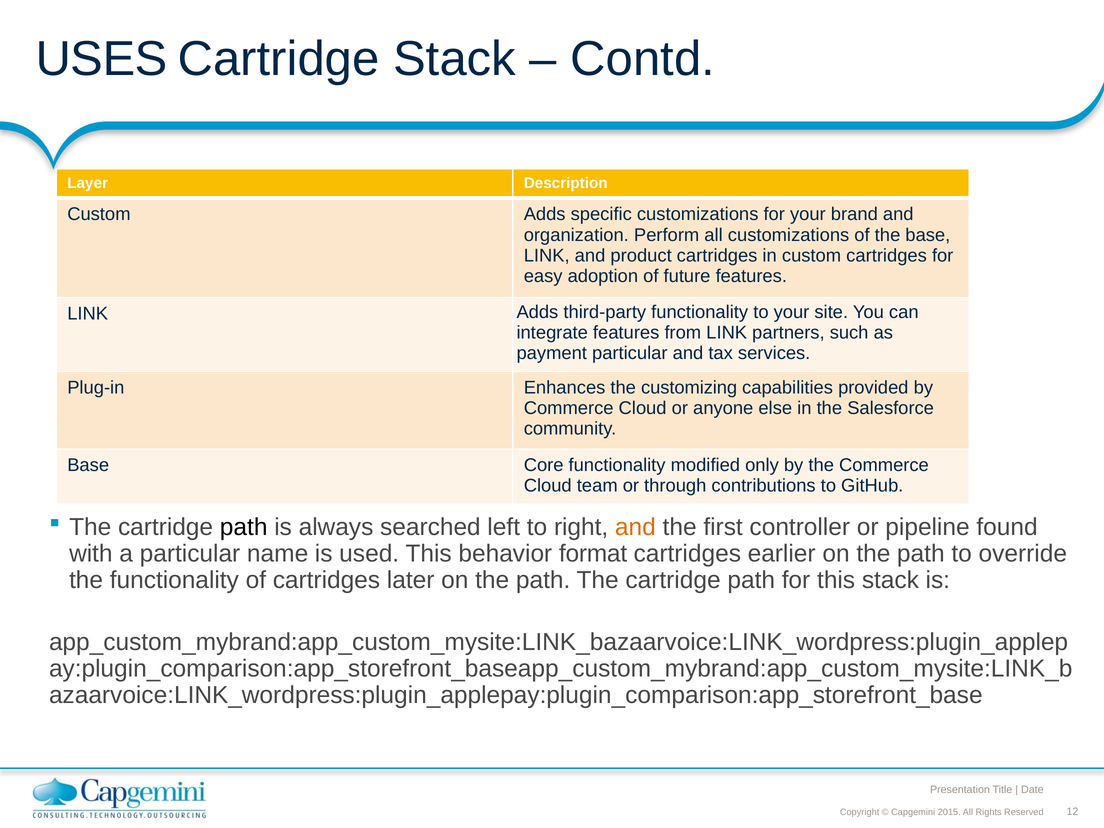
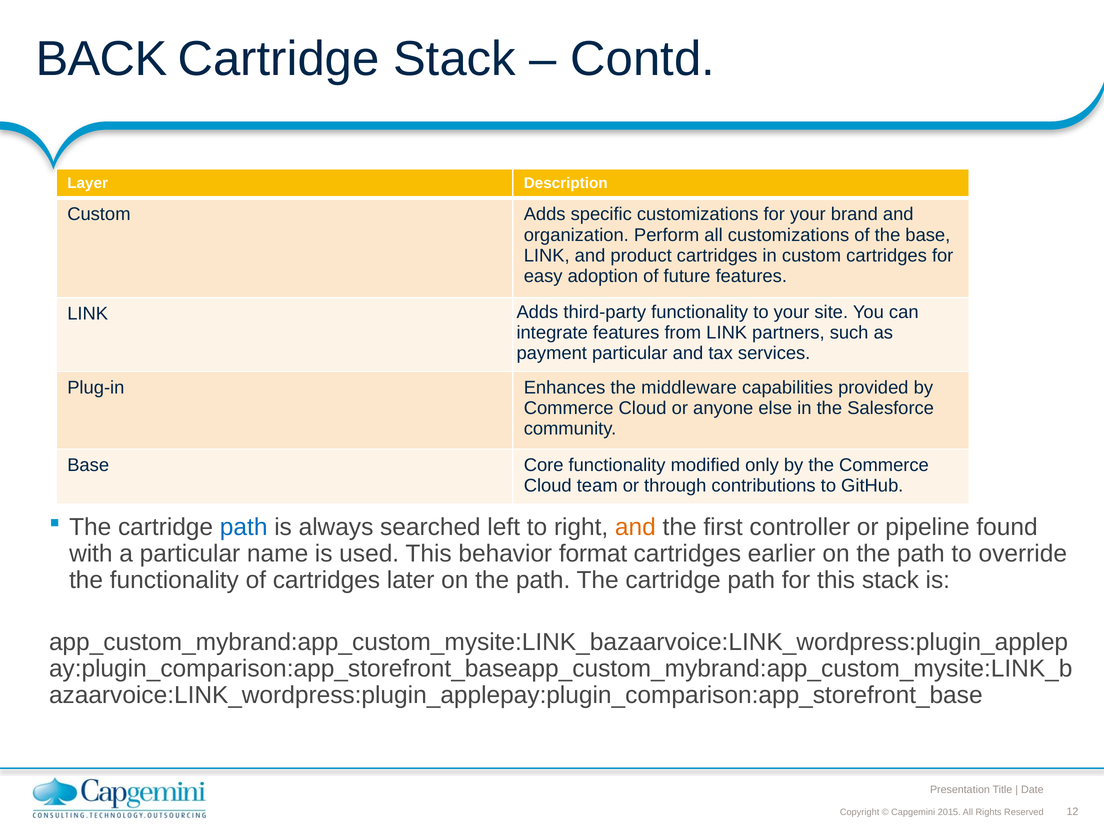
USES: USES -> BACK (102, 59)
customizing: customizing -> middleware (689, 388)
path colour: black -> blue (244, 527)
